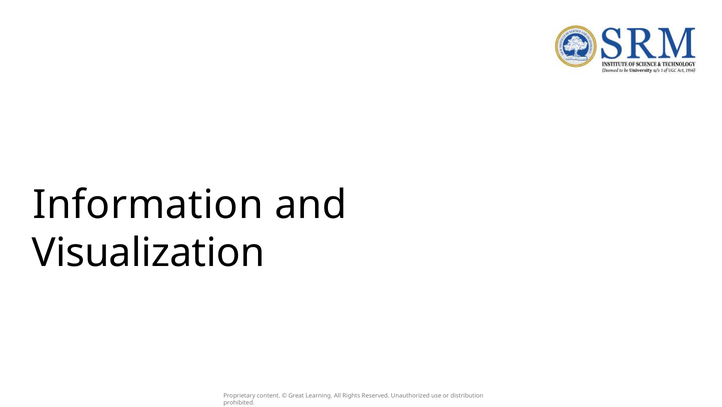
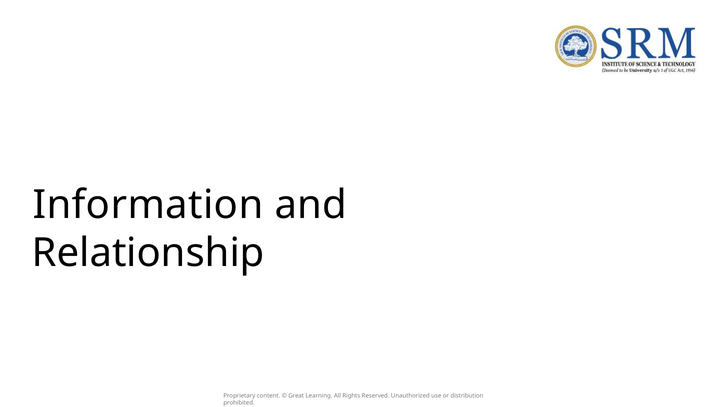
Visualization: Visualization -> Relationship (148, 253)
